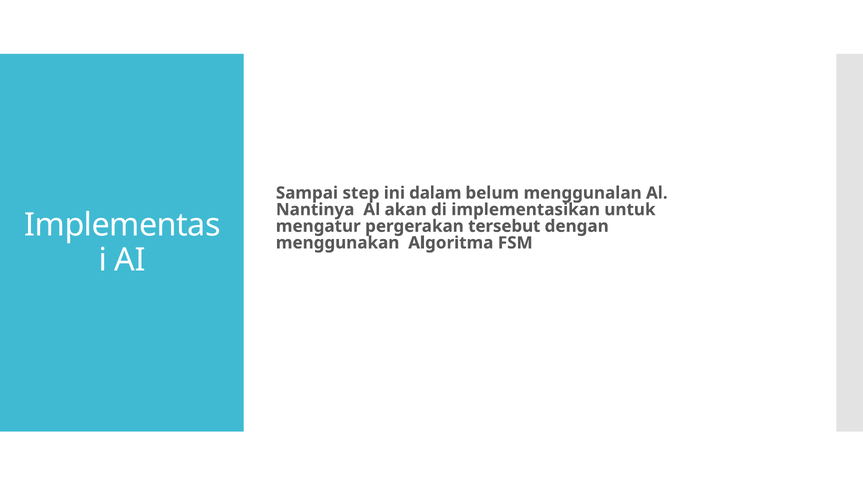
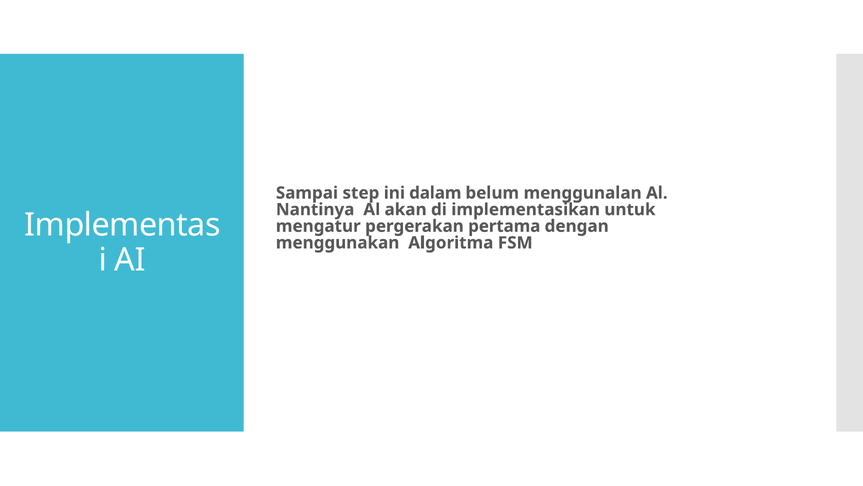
tersebut: tersebut -> pertama (504, 226)
